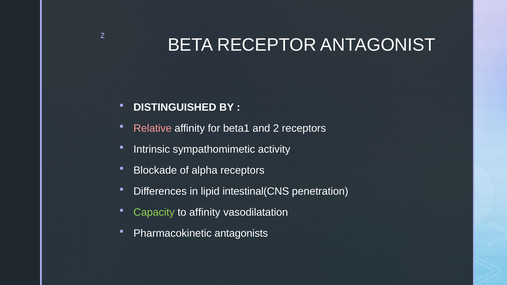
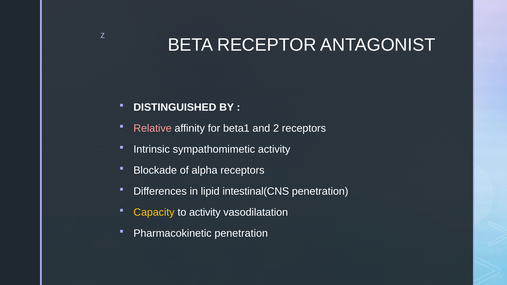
Capacity colour: light green -> yellow (154, 212)
to affinity: affinity -> activity (205, 212)
Pharmacokinetic antagonists: antagonists -> penetration (241, 234)
